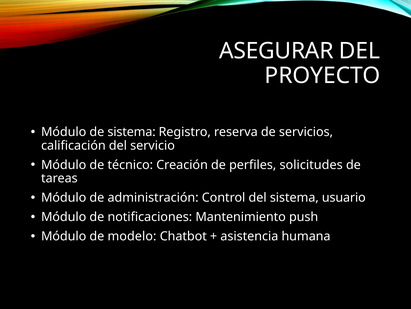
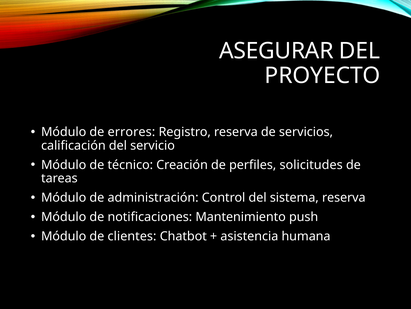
de sistema: sistema -> errores (131, 132)
sistema usuario: usuario -> reserva (344, 197)
modelo: modelo -> clientes (132, 236)
